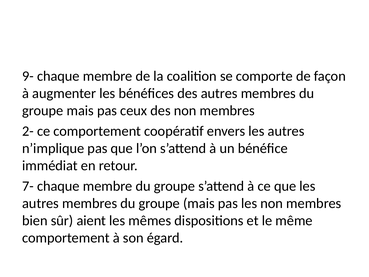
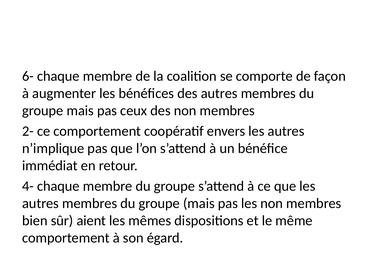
9-: 9- -> 6- (28, 76)
7-: 7- -> 4- (28, 186)
